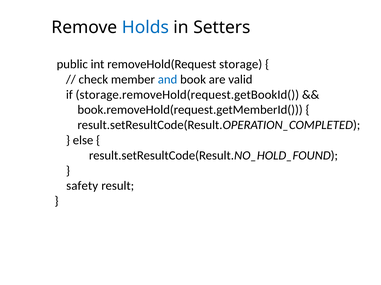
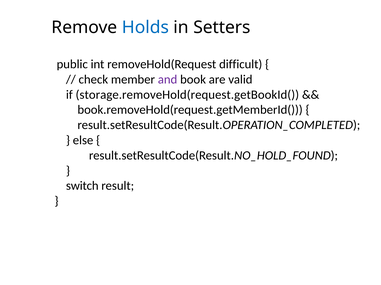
storage: storage -> difficult (241, 64)
and colour: blue -> purple (168, 80)
safety: safety -> switch (82, 186)
